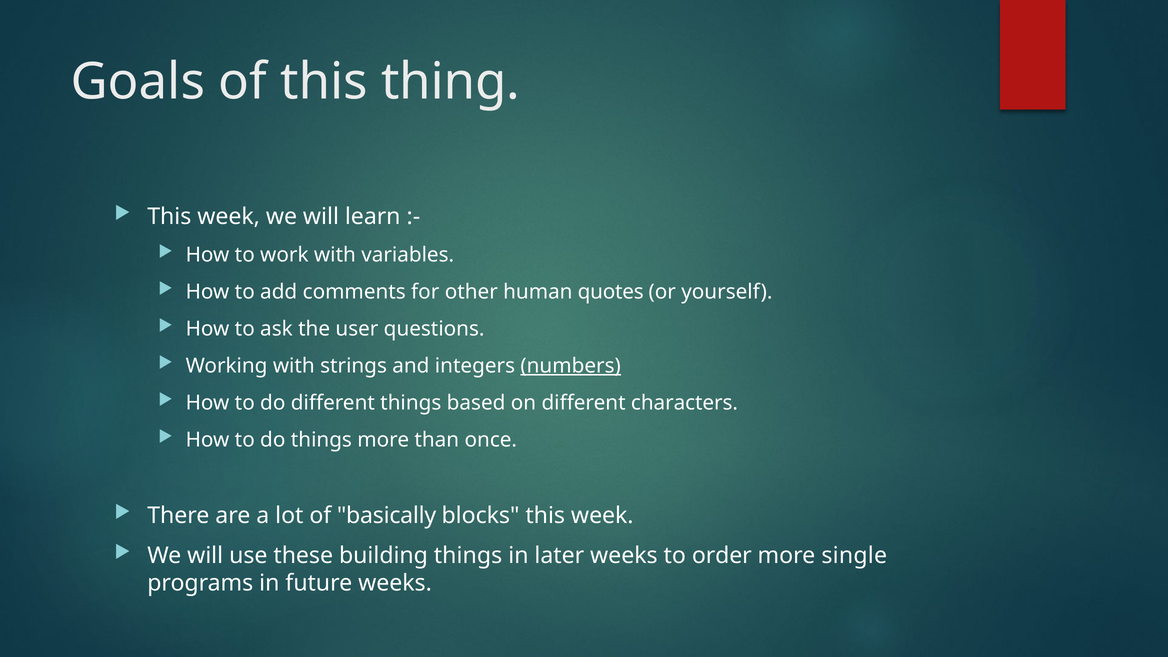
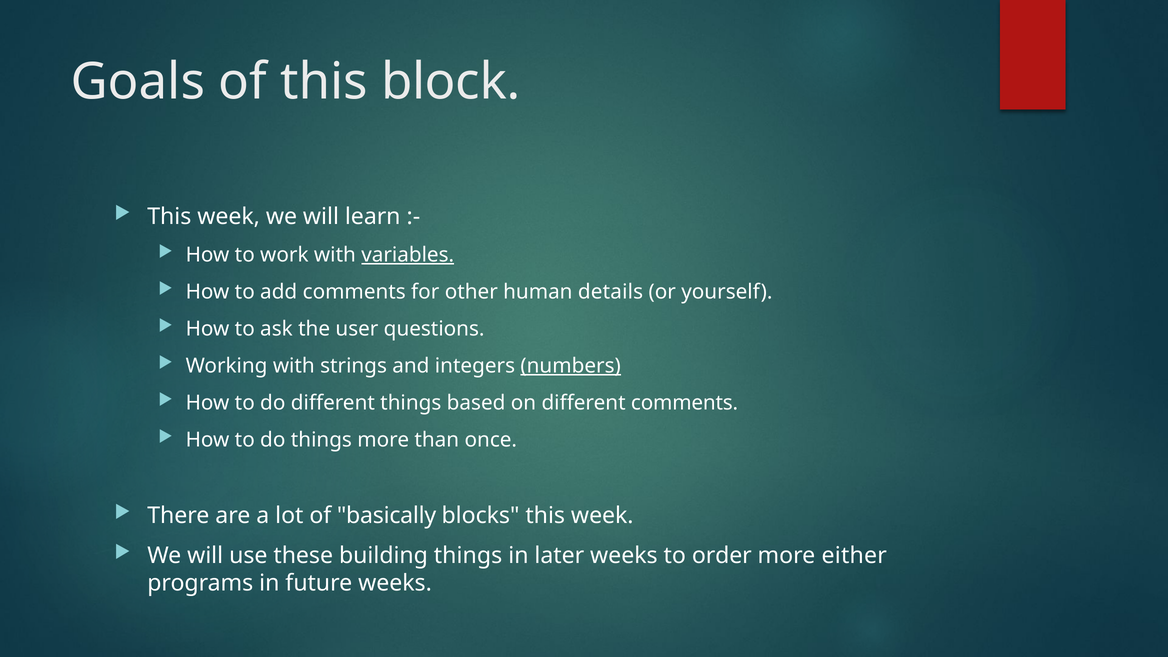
thing: thing -> block (451, 82)
variables underline: none -> present (408, 255)
quotes: quotes -> details (611, 292)
different characters: characters -> comments (685, 403)
single: single -> either (854, 555)
